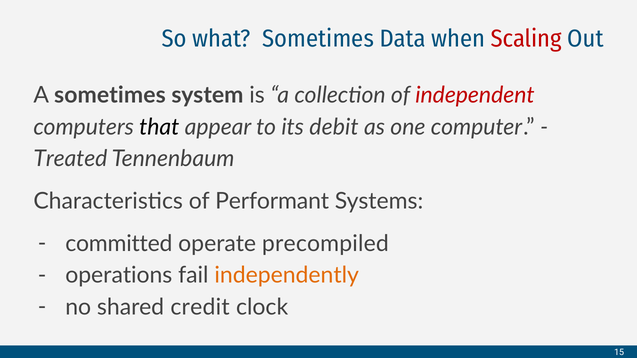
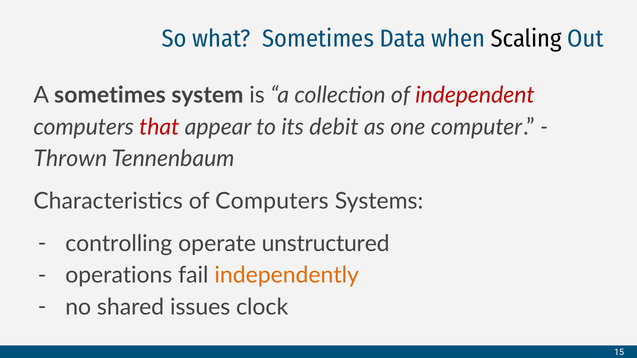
Scaling colour: red -> black (526, 39)
that colour: black -> red (159, 127)
Treated: Treated -> Thrown (70, 159)
of Performant: Performant -> Computers (272, 201)
committed: committed -> controlling (119, 244)
precompiled: precompiled -> unstructured (326, 244)
credit: credit -> issues (200, 307)
